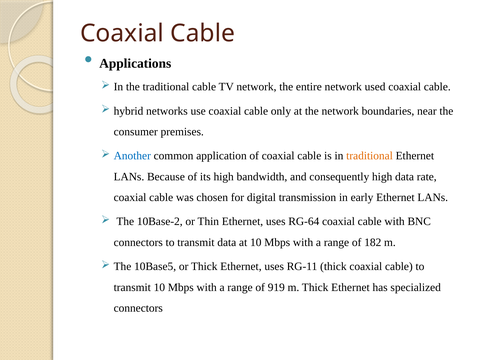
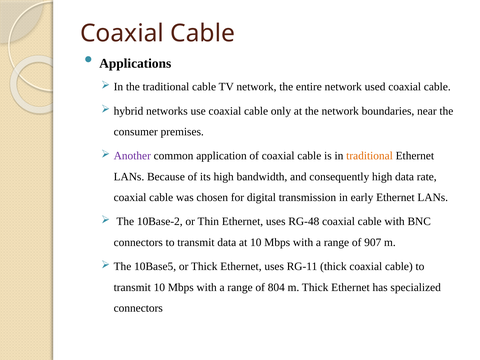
Another colour: blue -> purple (132, 156)
RG-64: RG-64 -> RG-48 (304, 222)
182: 182 -> 907 (373, 242)
919: 919 -> 804 (276, 287)
